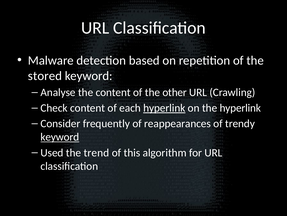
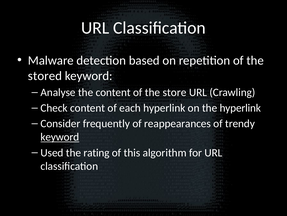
other: other -> store (175, 92)
hyperlink underline: present -> none (164, 108)
trend: trend -> rating (97, 152)
